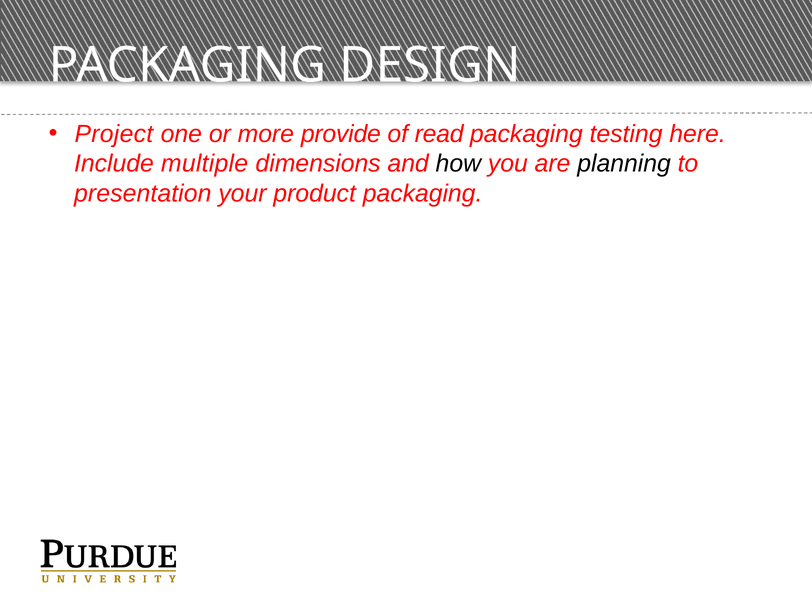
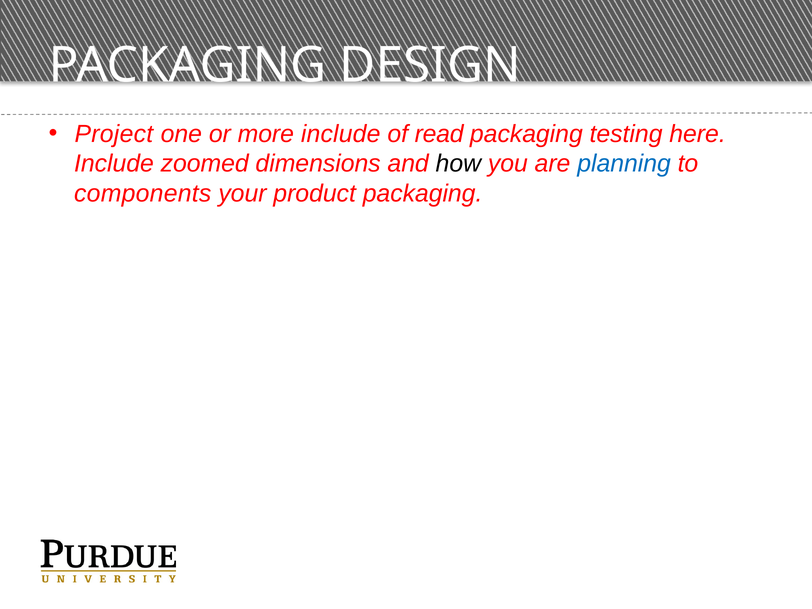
more provide: provide -> include (341, 134)
multiple: multiple -> zoomed (205, 164)
planning colour: black -> blue (624, 164)
presentation: presentation -> components (143, 194)
